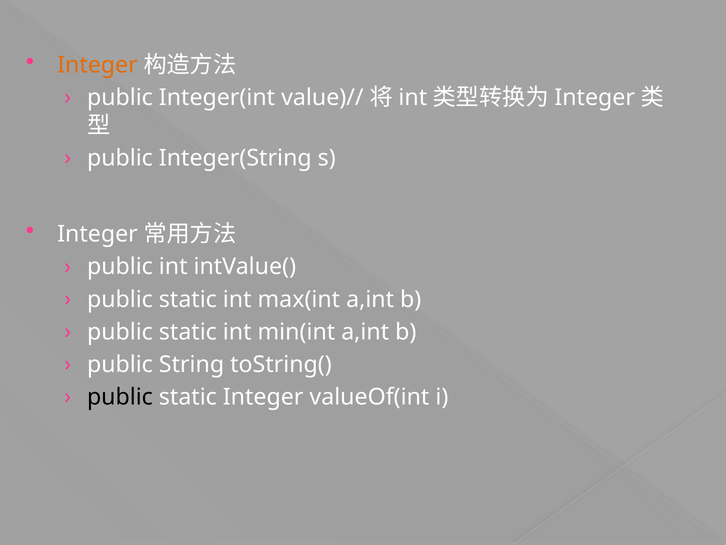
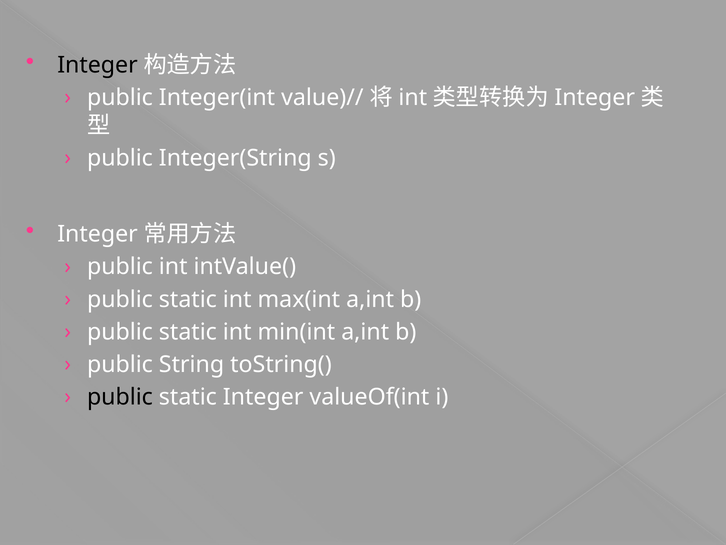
Integer colour: orange -> black (98, 65)
